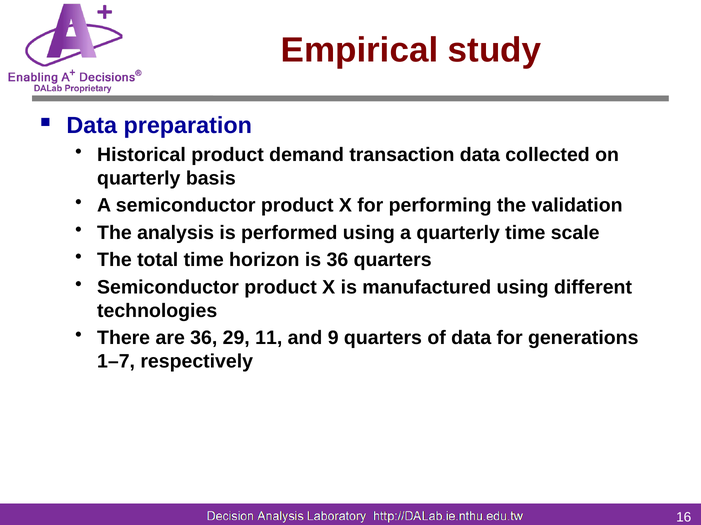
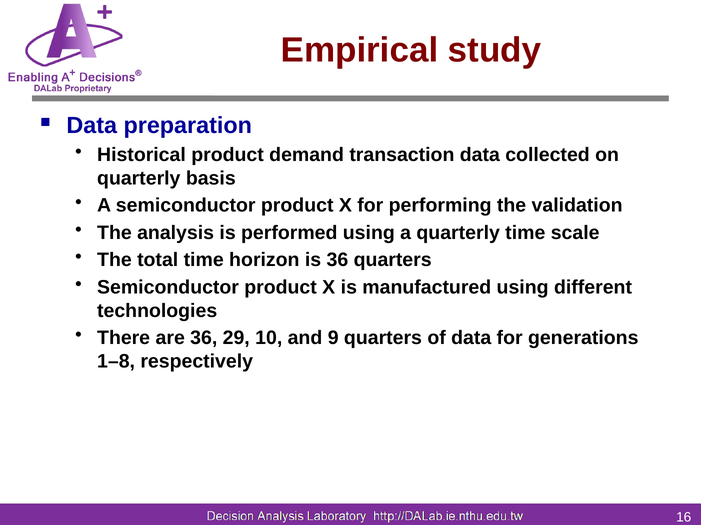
11: 11 -> 10 (269, 338)
1–7: 1–7 -> 1–8 (116, 362)
